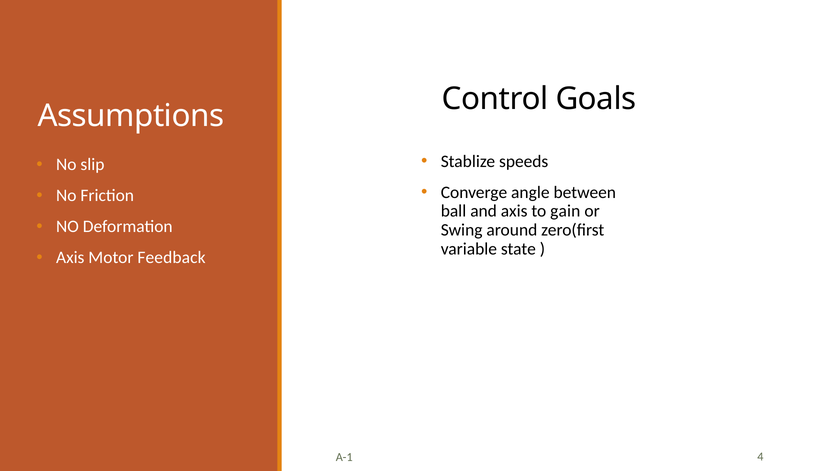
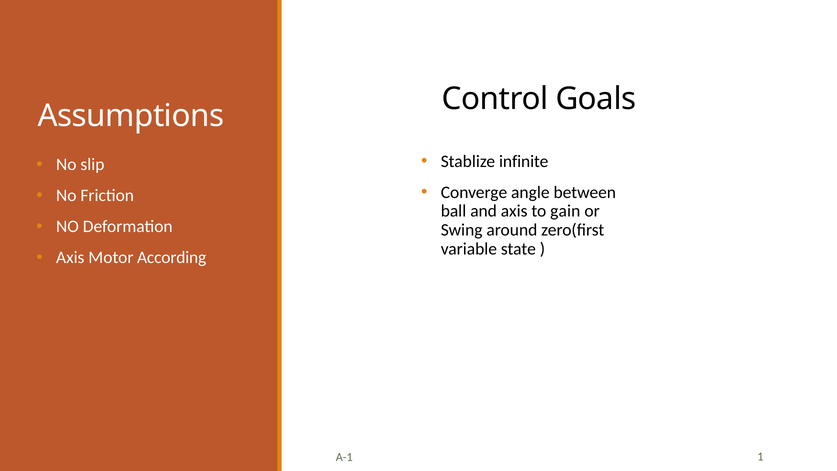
speeds: speeds -> infinite (524, 161)
Feedback: Feedback -> According (172, 258)
4: 4 -> 1 (760, 457)
